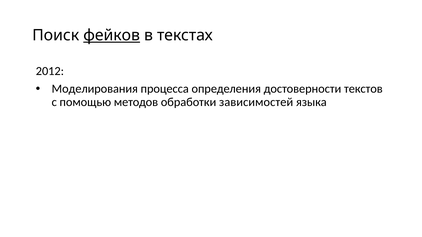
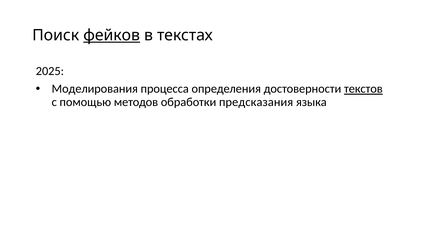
2012: 2012 -> 2025 (50, 71)
текстов underline: none -> present (363, 89)
зависимостей: зависимостей -> предсказания (256, 102)
